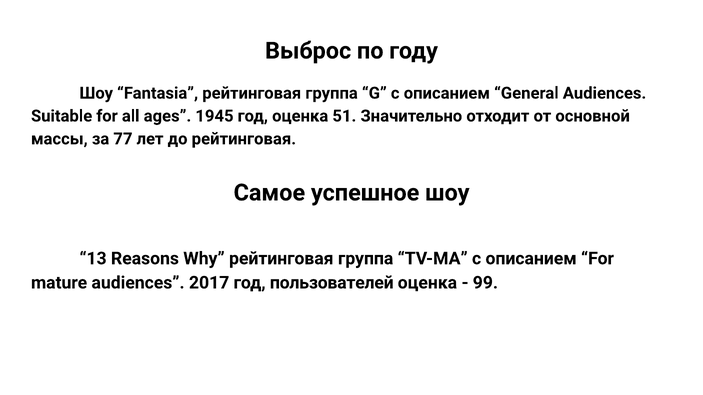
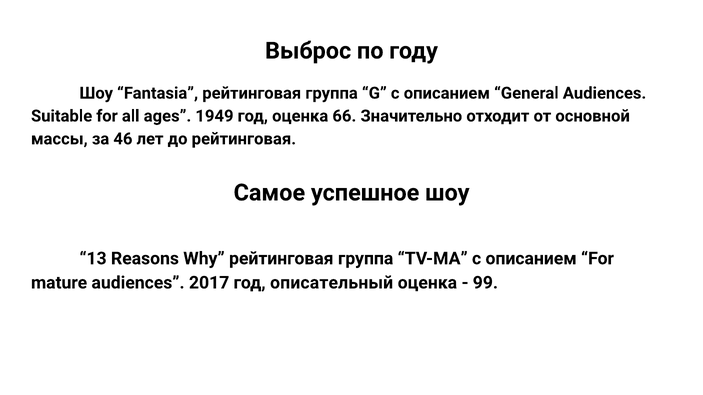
1945: 1945 -> 1949 (214, 116)
51: 51 -> 66 (344, 116)
77: 77 -> 46 (123, 139)
пользователей: пользователей -> описательный (332, 283)
